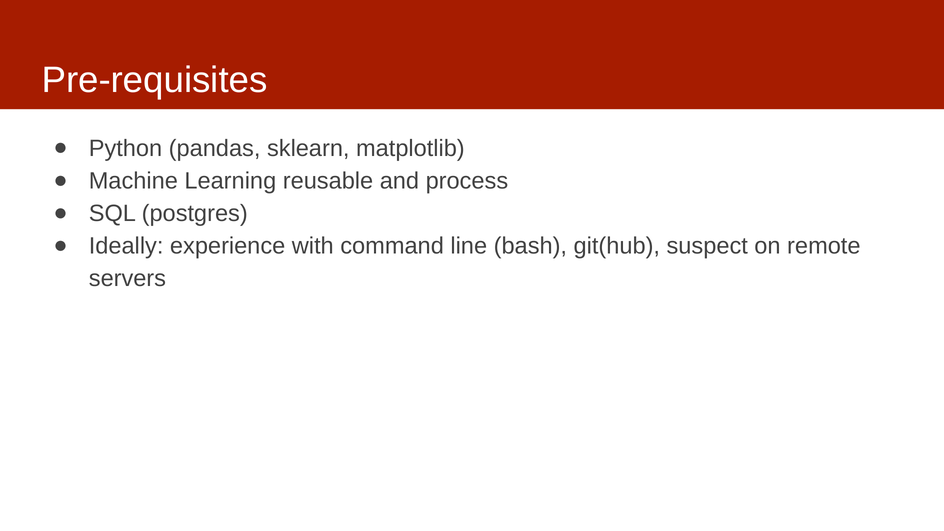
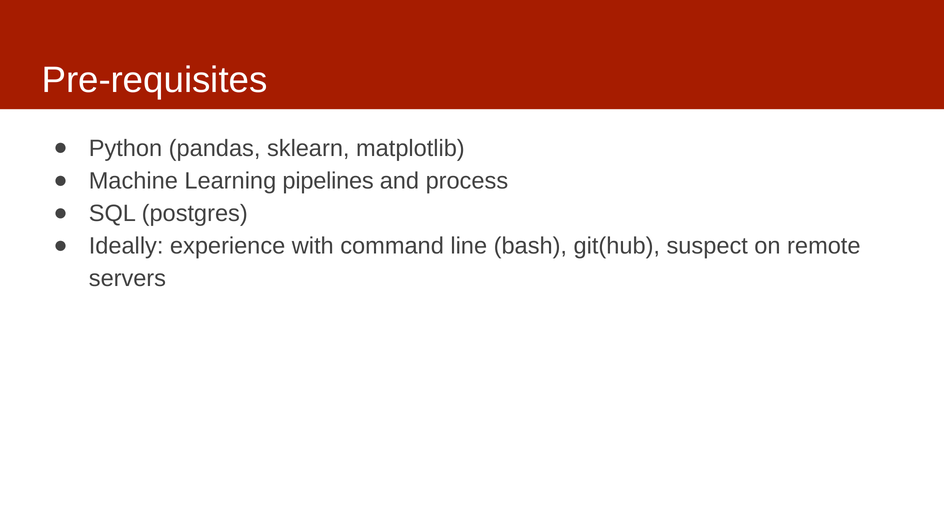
reusable: reusable -> pipelines (328, 181)
